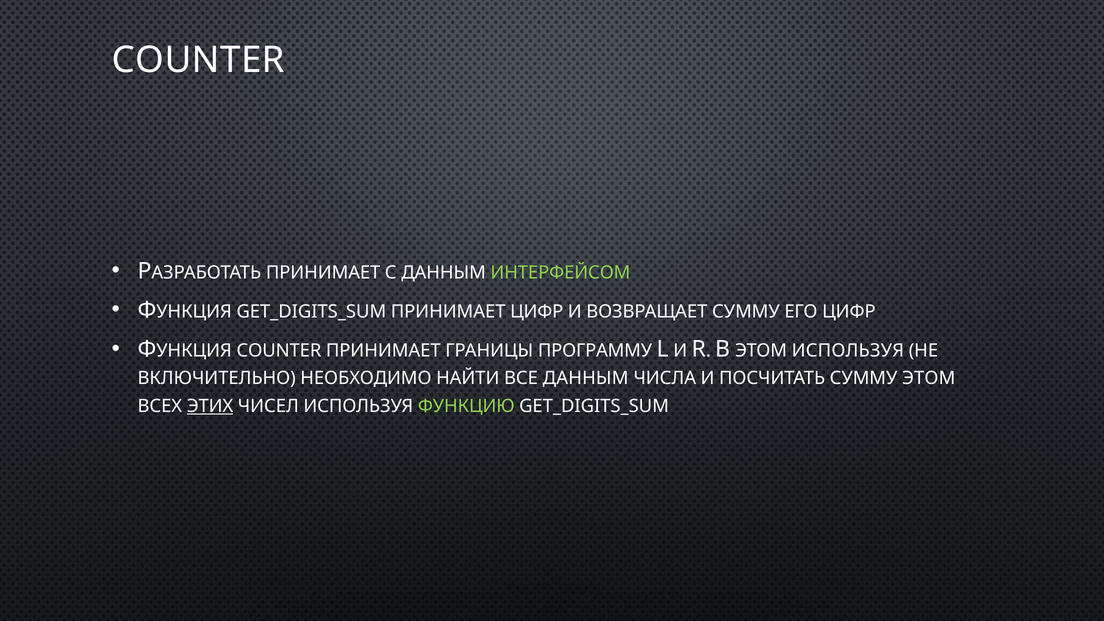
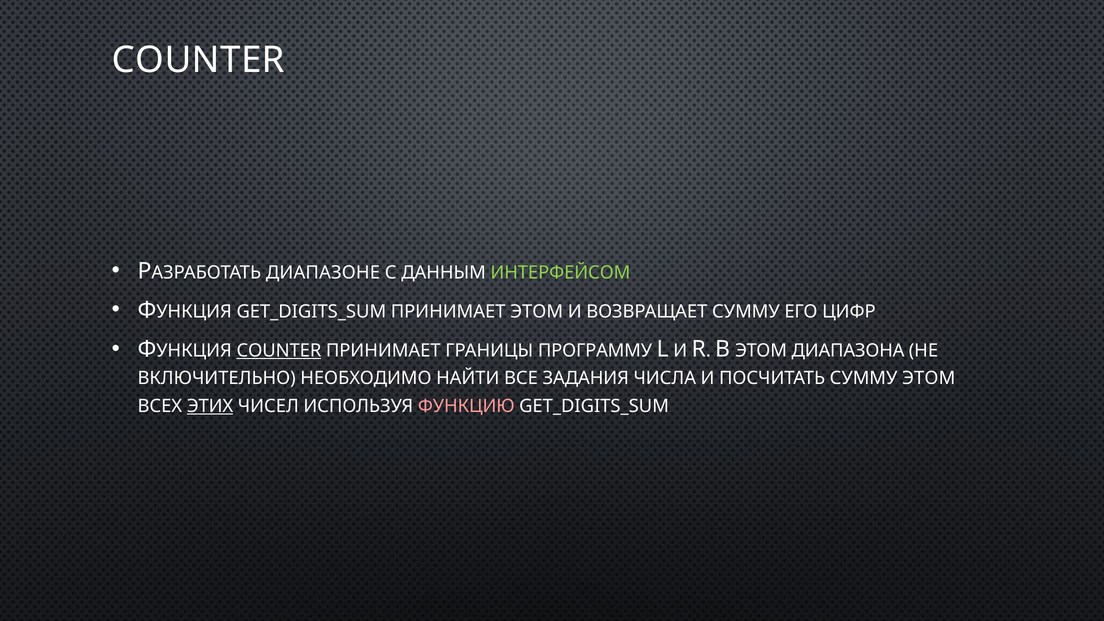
ПРИНИМАЕТ: ПРИНИМАЕТ -> ДИАПАЗОНЕ (323, 273)
ПРИНИМАЕТ ЦИФР: ЦИФР -> ЭТОМ (537, 312)
COUNTER underline: none -> present (279, 351)
ЭТОМ ИСПОЛЬЗУЯ: ИСПОЛЬЗУЯ -> ДИАПАЗОНА (848, 351)
ВСЕ ДАННЫМ: ДАННЫМ -> ЗАДАНИЯ (586, 378)
ФУНКЦИЮ colour: light green -> pink (466, 406)
